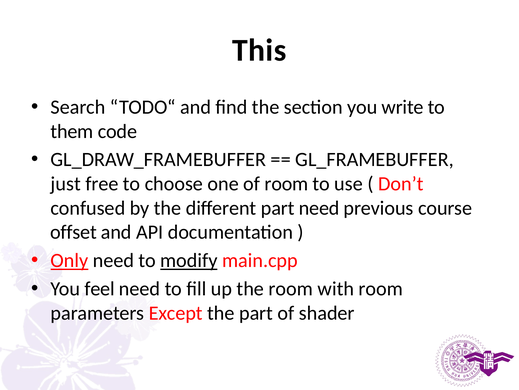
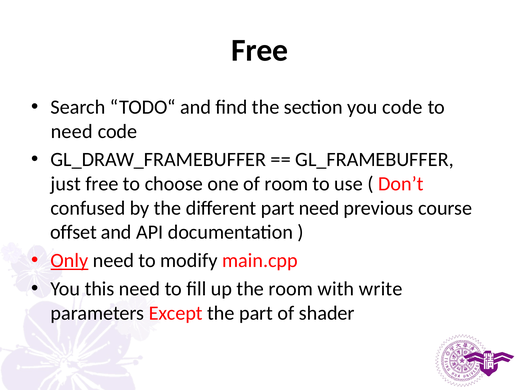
This: This -> Free (260, 50)
you write: write -> code (402, 107)
them: them -> need (72, 131)
modify underline: present -> none (189, 260)
feel: feel -> this (100, 288)
with room: room -> write (381, 288)
